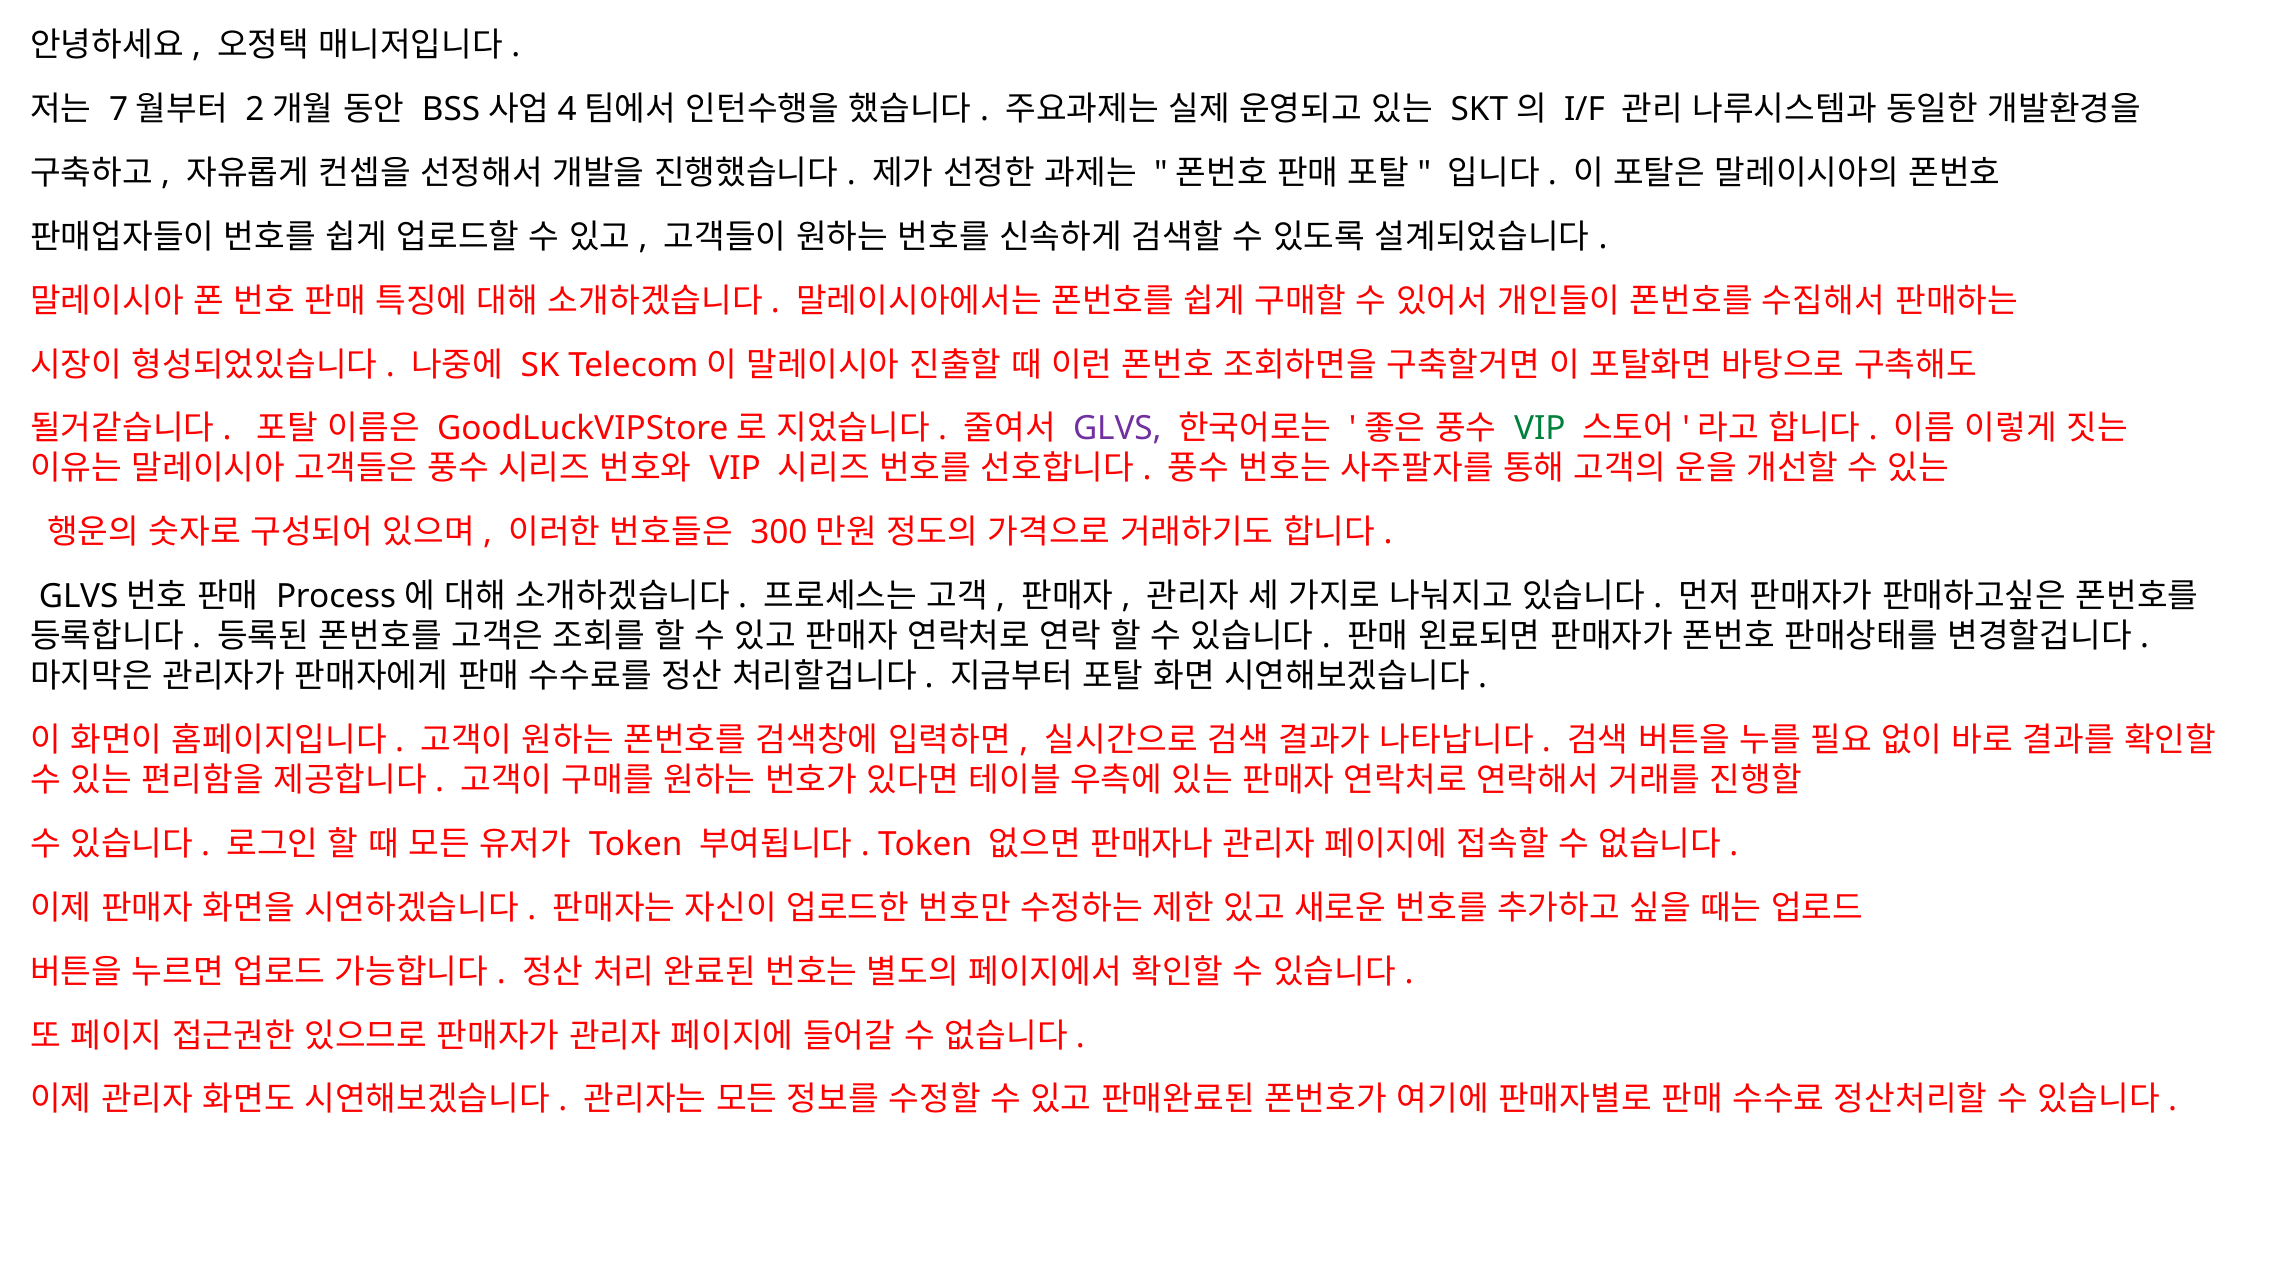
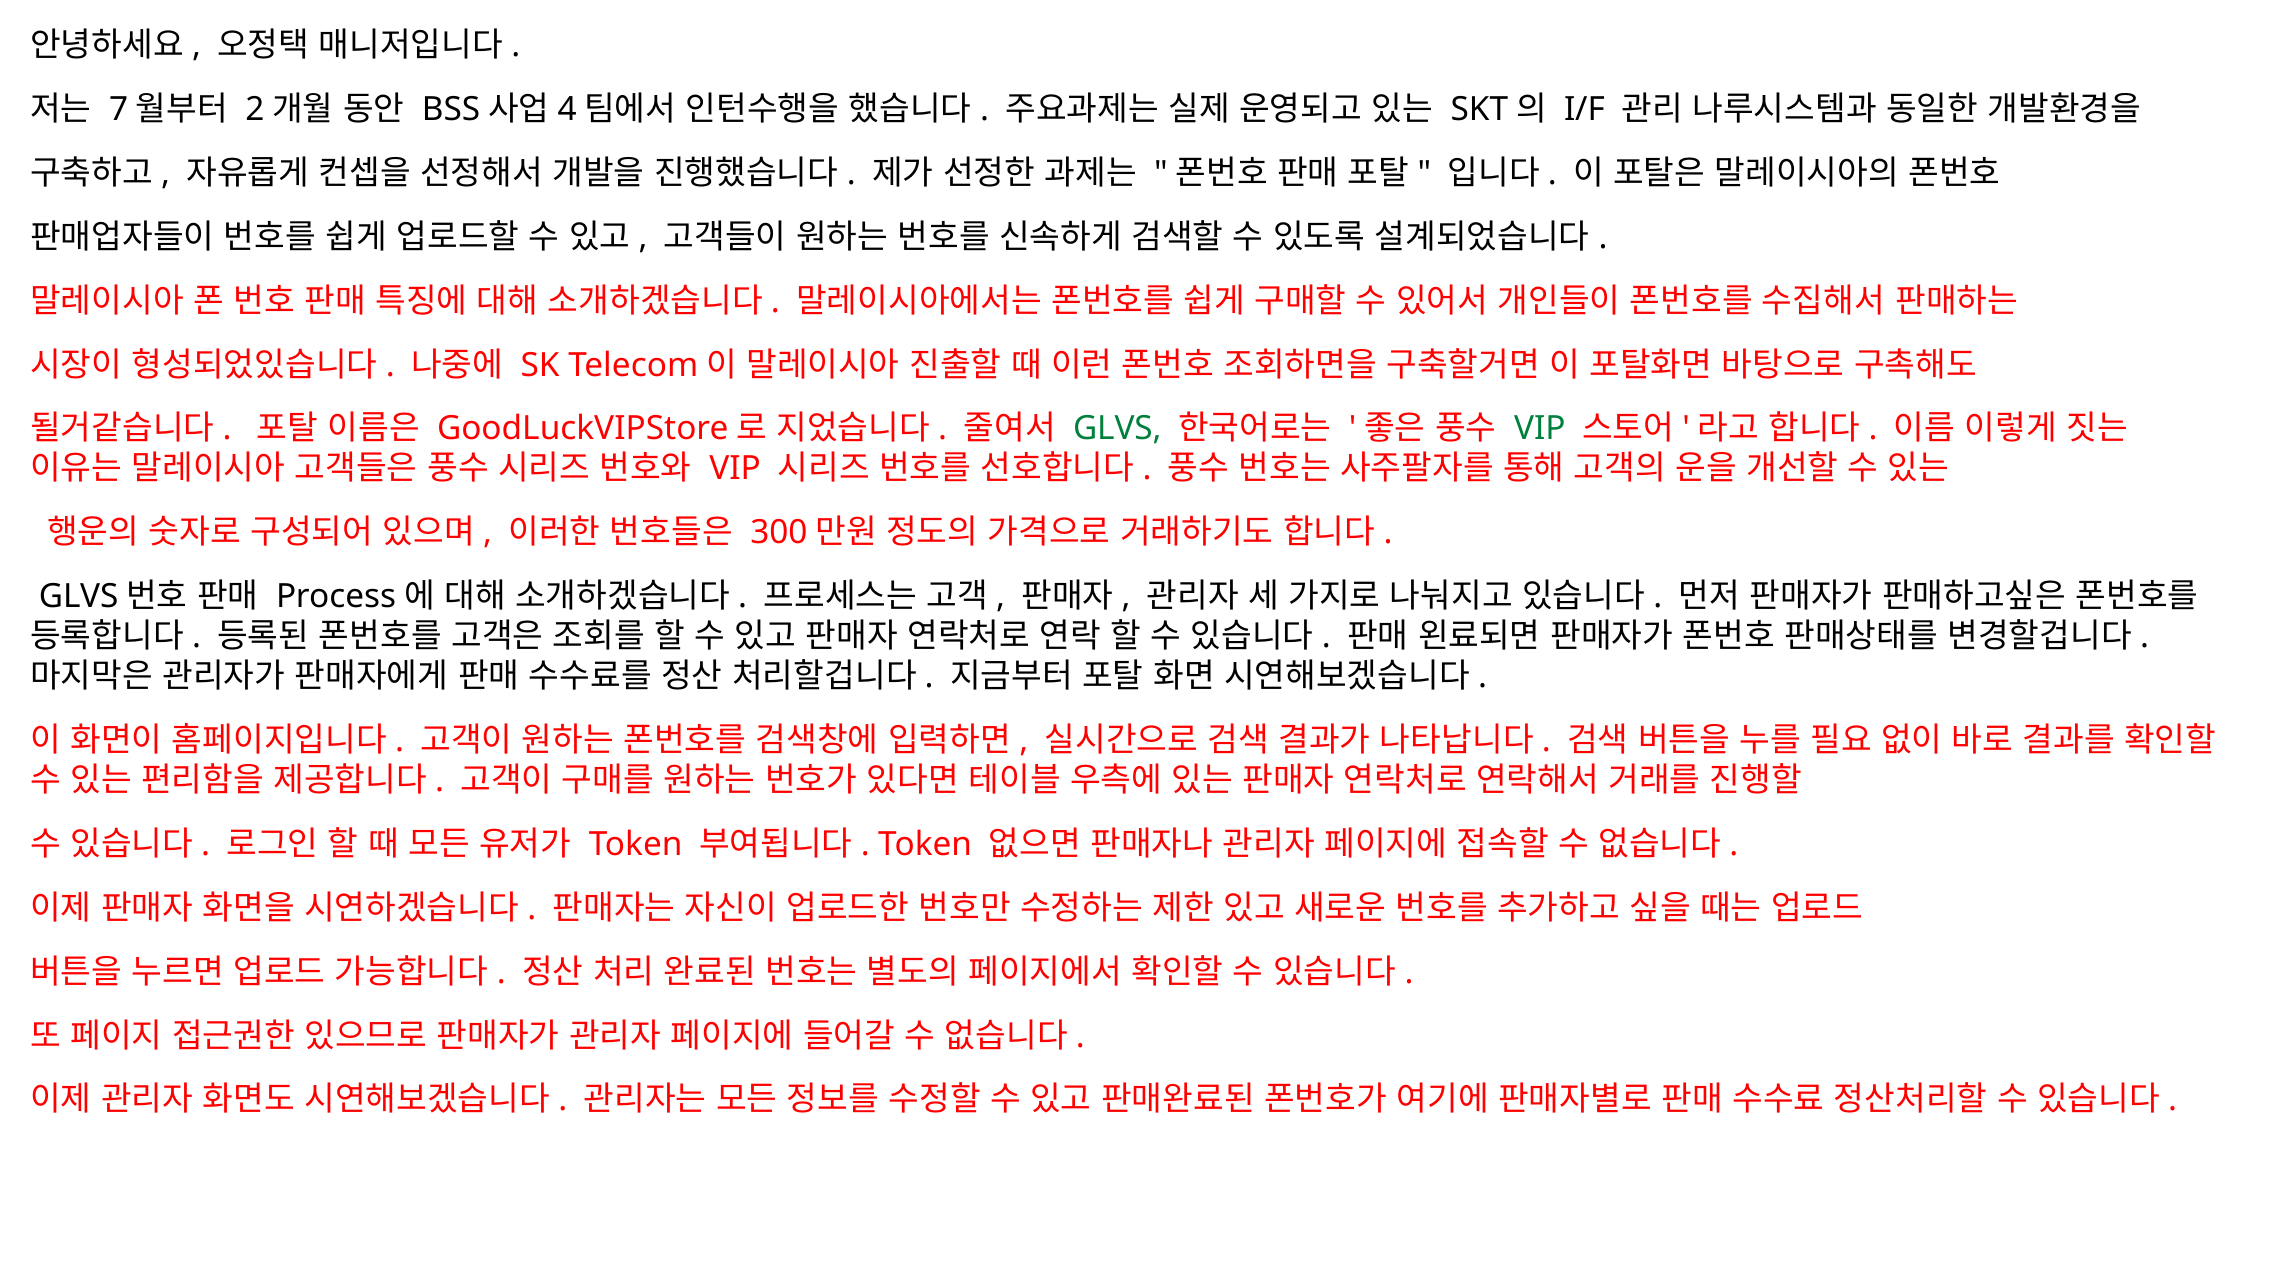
GLVS colour: purple -> green (1117, 429)
